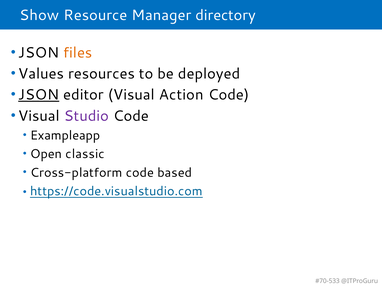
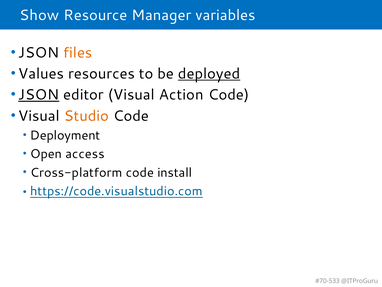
directory: directory -> variables (226, 15)
deployed underline: none -> present (209, 74)
Studio colour: purple -> orange (86, 116)
Exampleapp: Exampleapp -> Deployment (65, 135)
classic: classic -> access (85, 154)
based: based -> install (175, 172)
